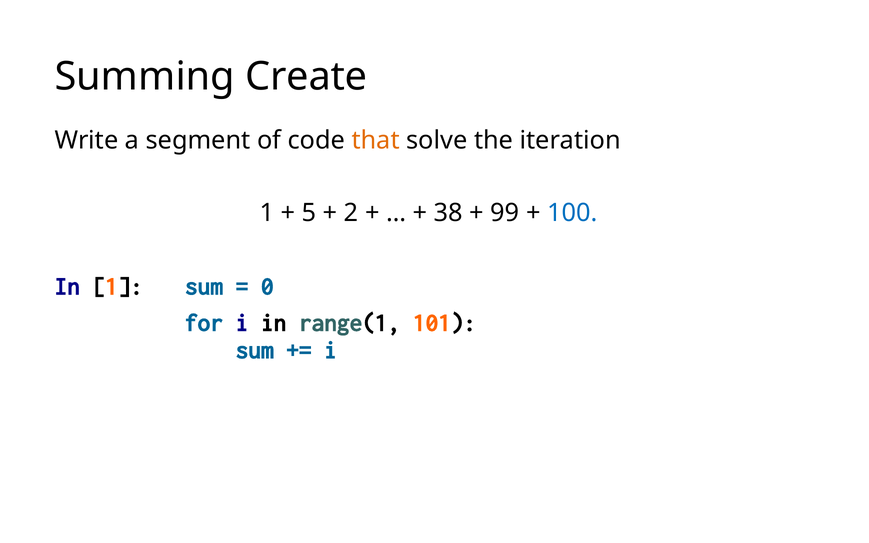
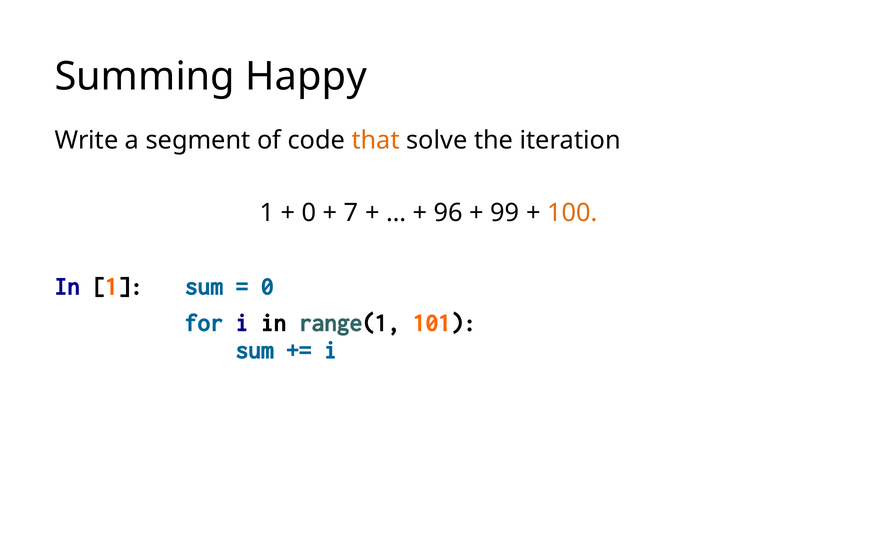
Create: Create -> Happy (306, 77)
5: 5 -> 0 (309, 213)
2: 2 -> 7 (351, 213)
38: 38 -> 96 (448, 213)
100 colour: blue -> orange (572, 213)
